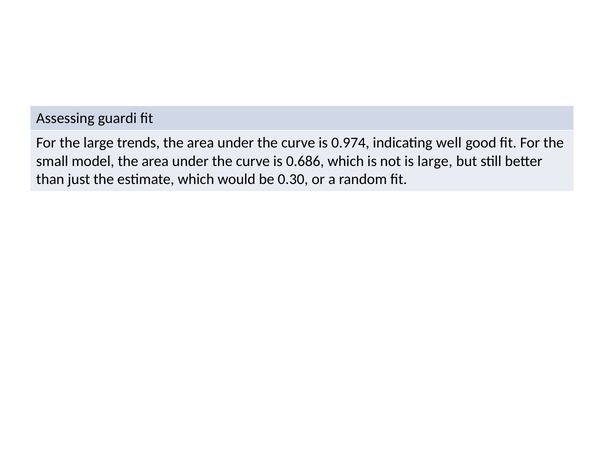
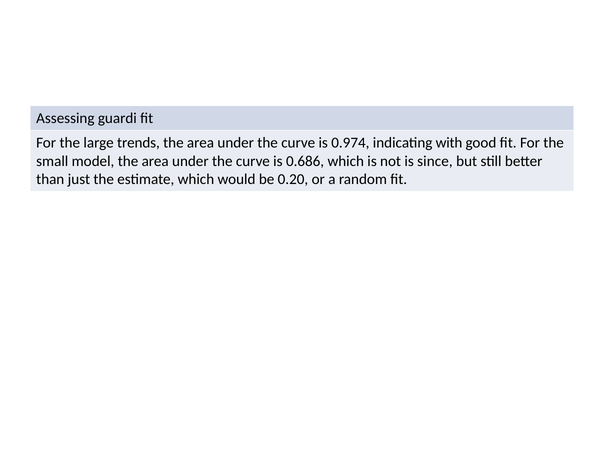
well: well -> with (449, 143)
is large: large -> since (435, 161)
0.30: 0.30 -> 0.20 (293, 179)
